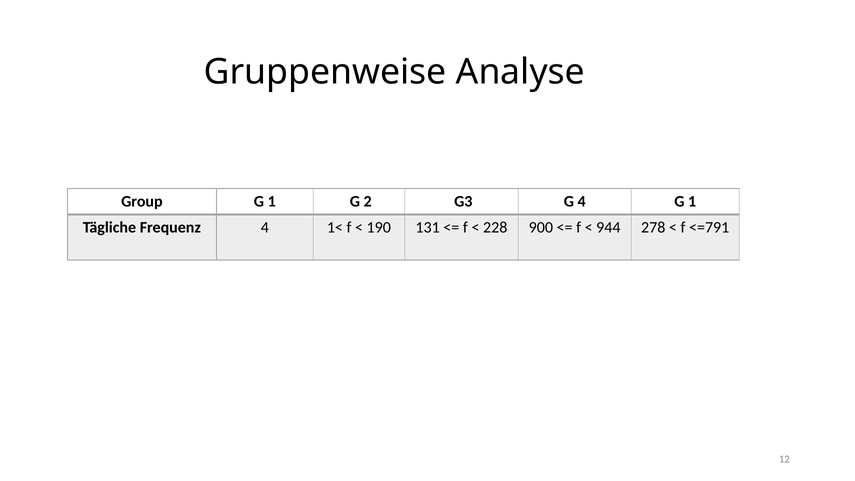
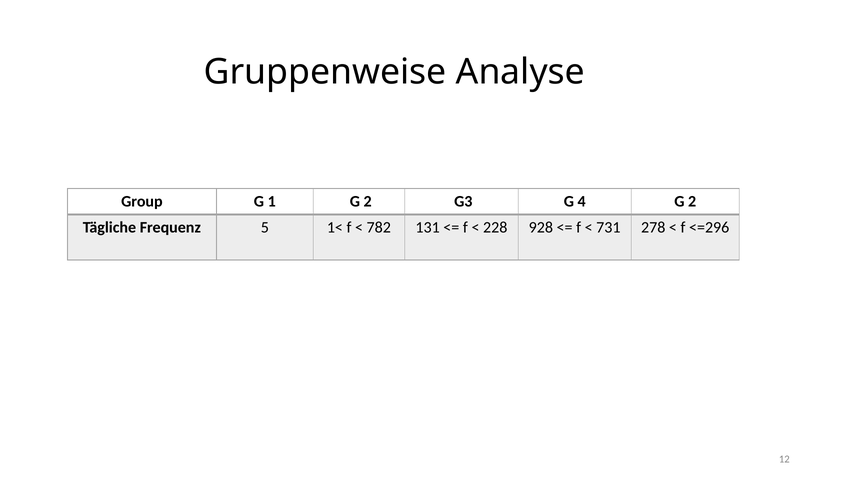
4 G 1: 1 -> 2 (692, 202)
Frequenz 4: 4 -> 5 (265, 228)
190: 190 -> 782 (379, 228)
900: 900 -> 928 (541, 228)
944: 944 -> 731 (608, 228)
<=791: <=791 -> <=296 (709, 228)
